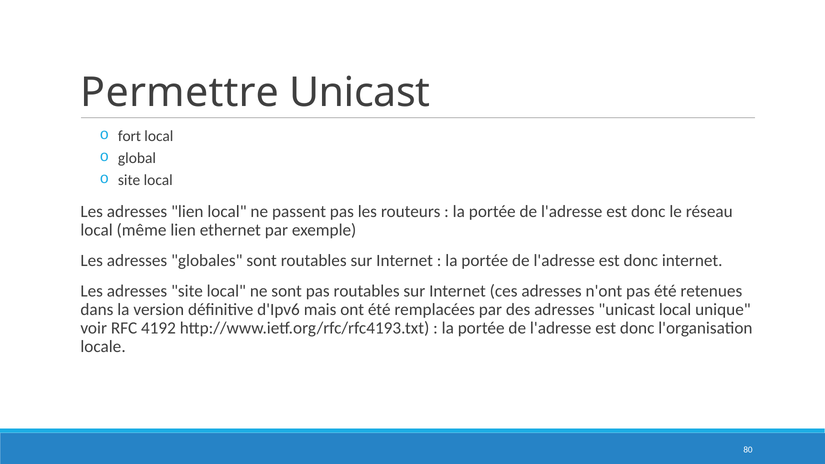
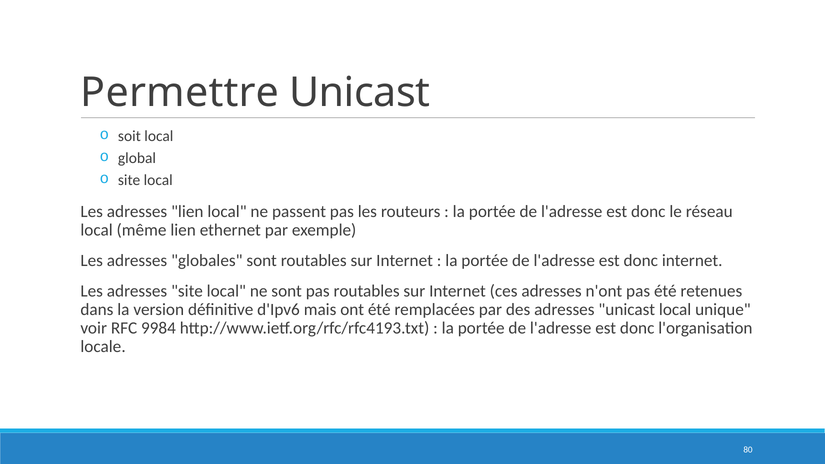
fort: fort -> soit (129, 136)
4192: 4192 -> 9984 (158, 328)
